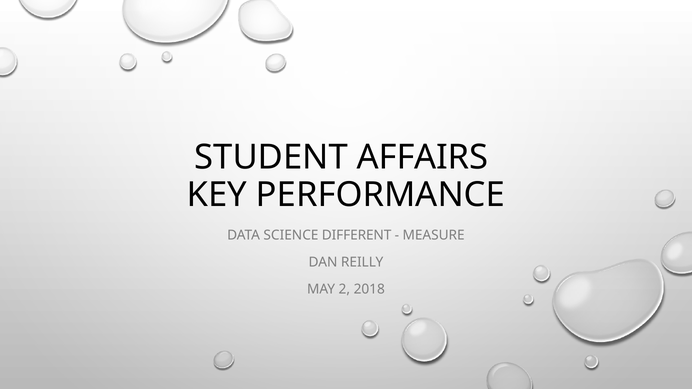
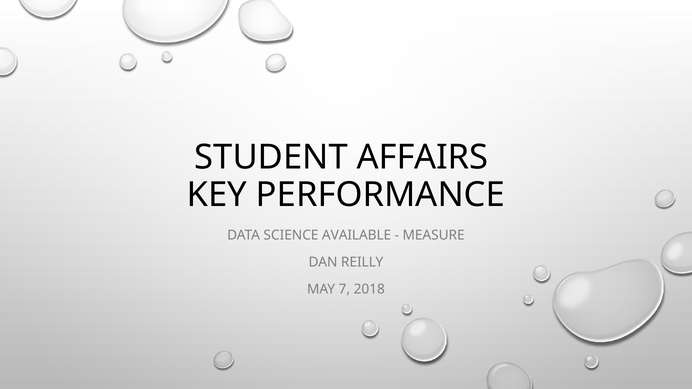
DIFFERENT: DIFFERENT -> AVAILABLE (357, 236)
2: 2 -> 7 (344, 289)
